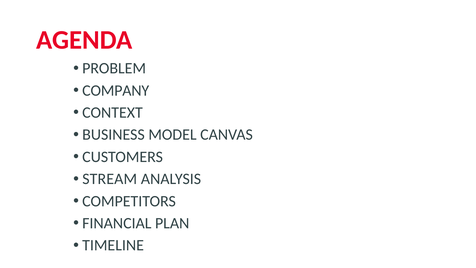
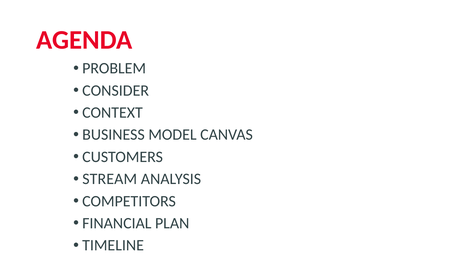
COMPANY: COMPANY -> CONSIDER (116, 90)
